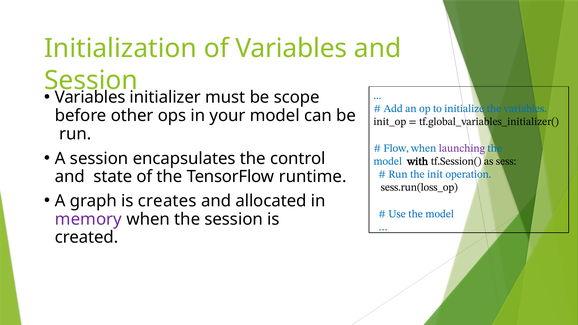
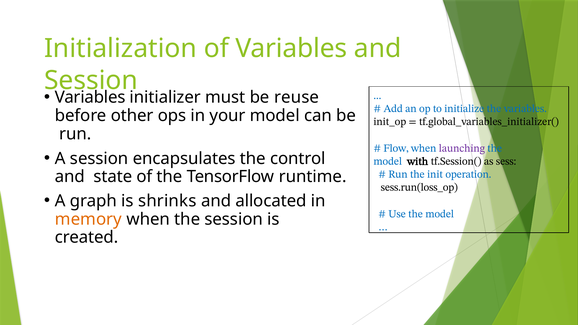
scope: scope -> reuse (297, 97)
creates: creates -> shrinks (167, 201)
memory colour: purple -> orange (88, 219)
